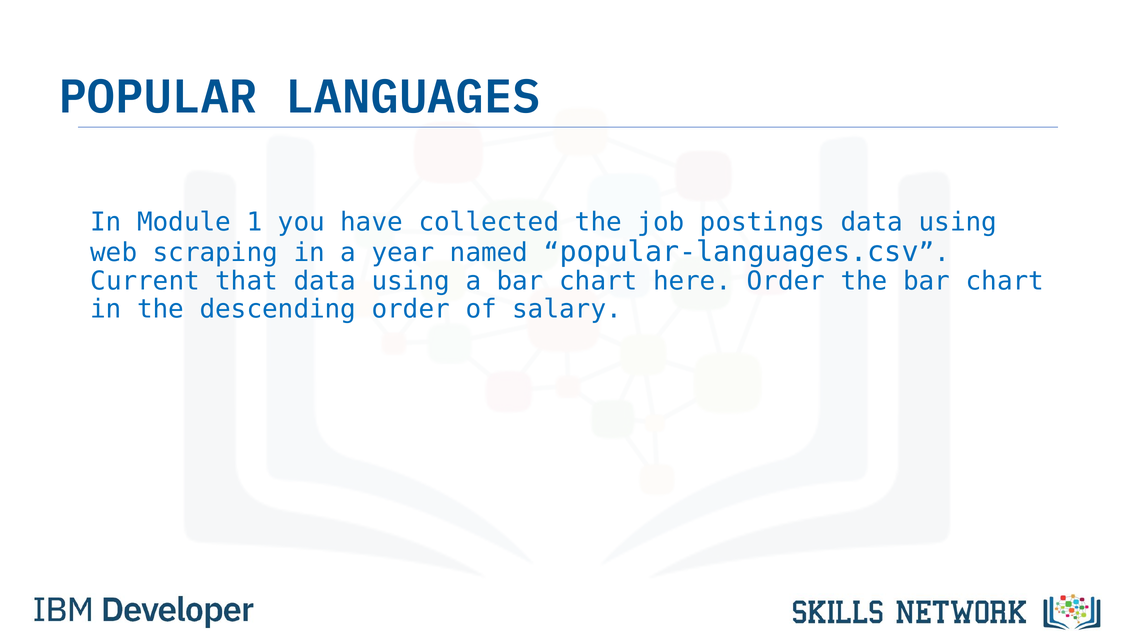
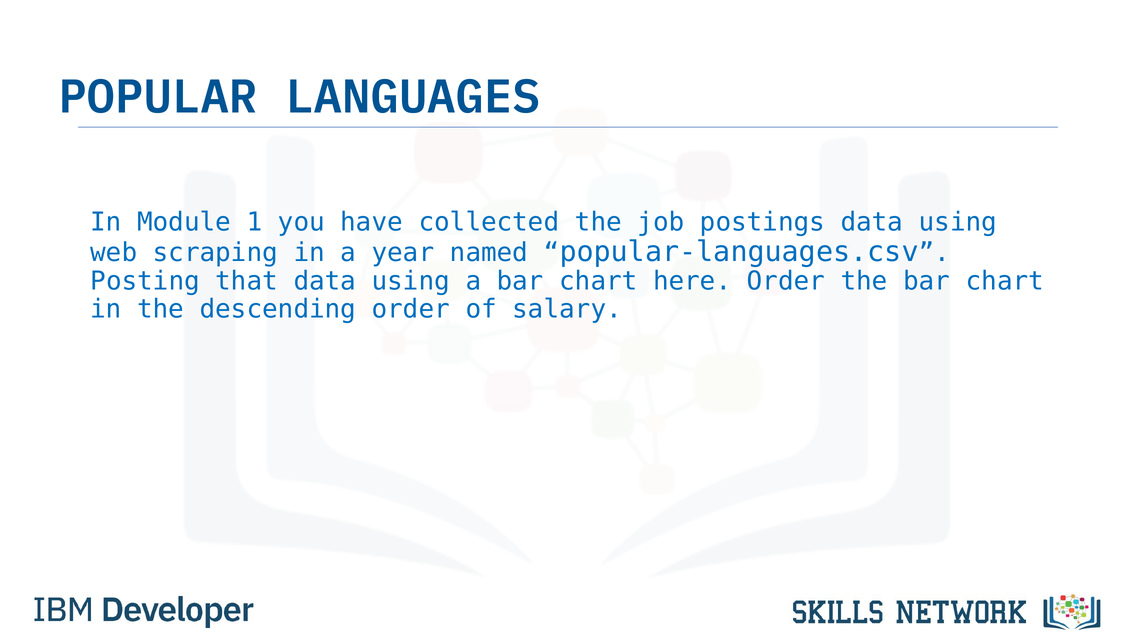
Current: Current -> Posting (145, 281)
